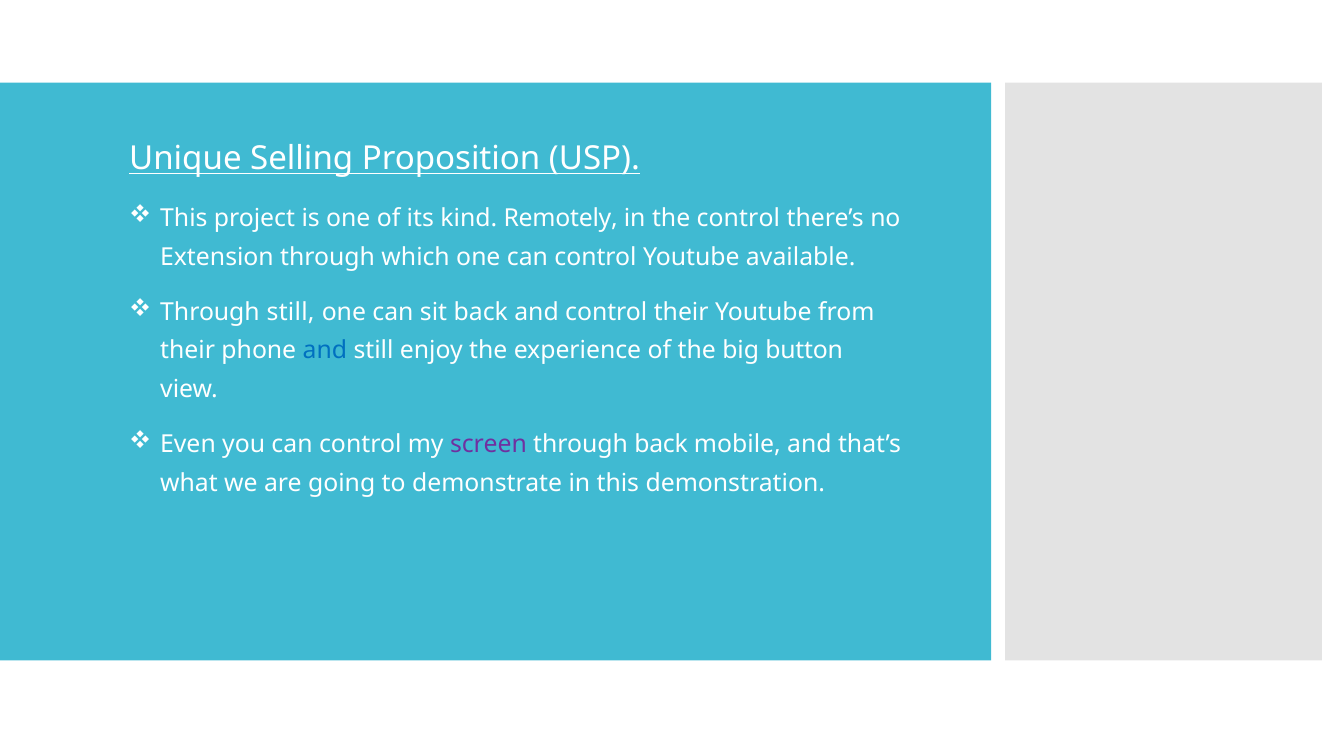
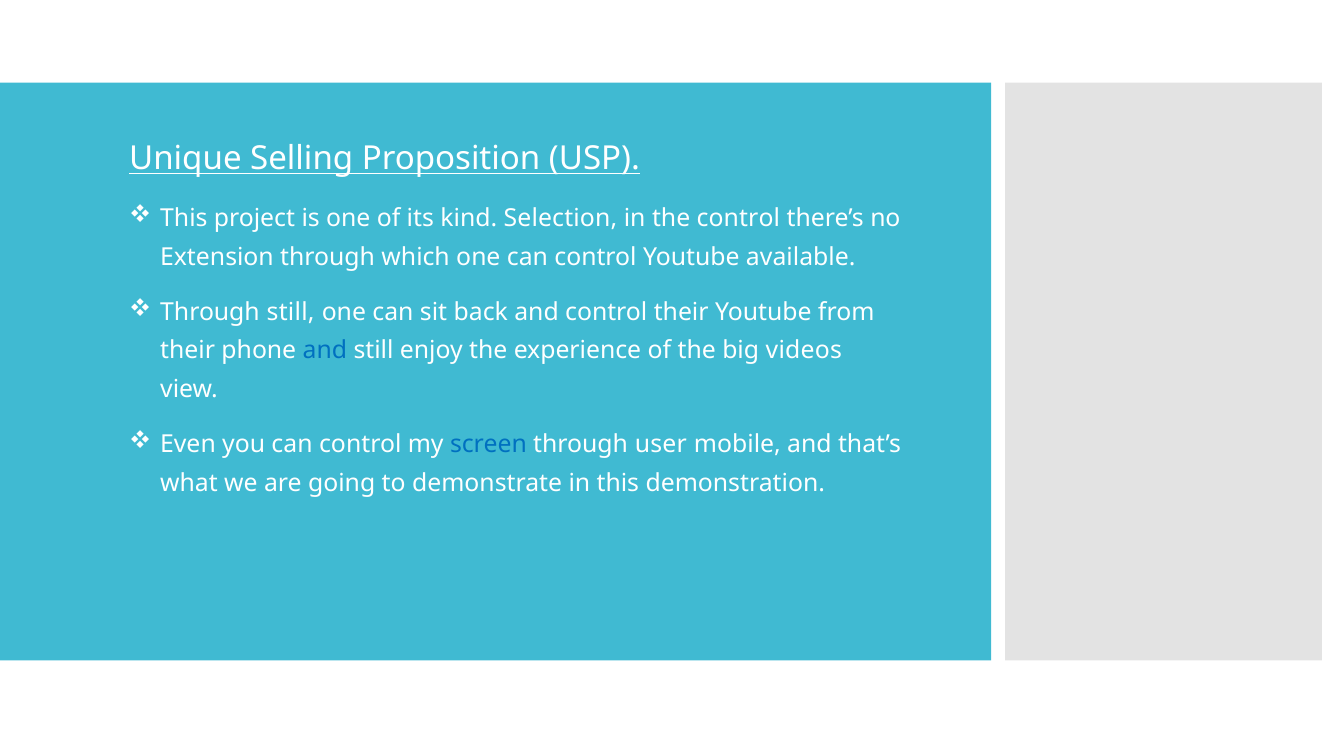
Remotely: Remotely -> Selection (560, 219)
button: button -> videos (804, 351)
screen colour: purple -> blue (488, 445)
through back: back -> user (661, 445)
